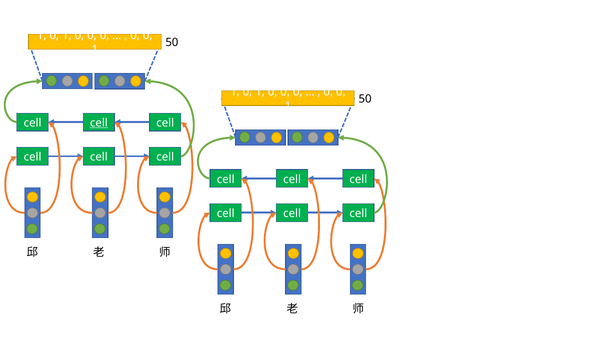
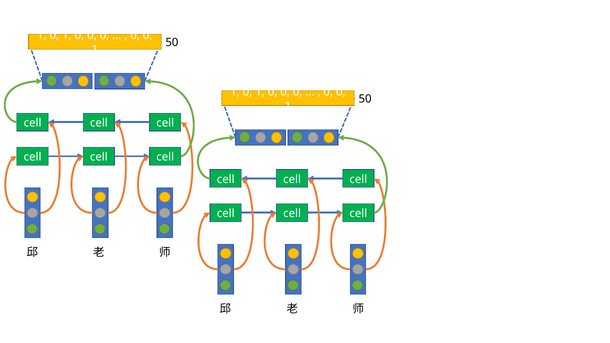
cell underline: present -> none (99, 123)
